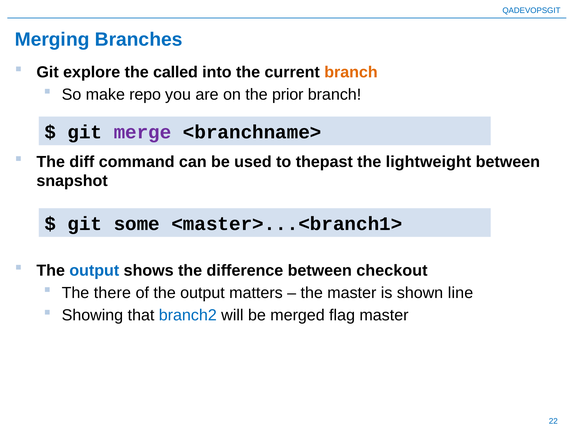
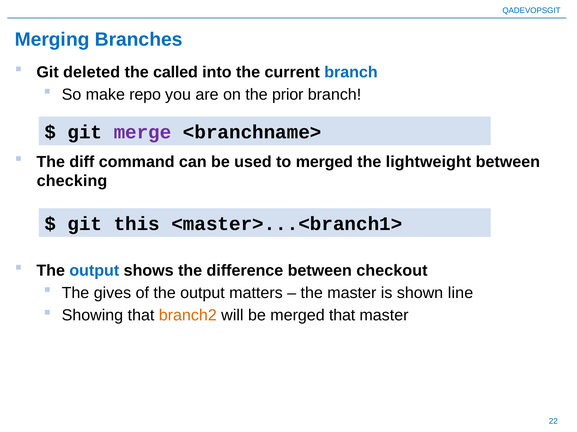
explore: explore -> deleted (92, 72)
branch colour: orange -> blue (351, 72)
to thepast: thepast -> merged (324, 162)
snapshot: snapshot -> checking (72, 181)
some: some -> this (137, 224)
there: there -> gives (112, 293)
branch2 colour: blue -> orange (188, 316)
merged flag: flag -> that (342, 316)
